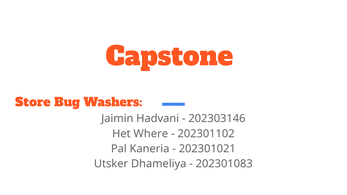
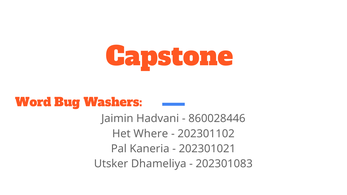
Store: Store -> Word (33, 103)
202303146: 202303146 -> 860028446 (217, 119)
